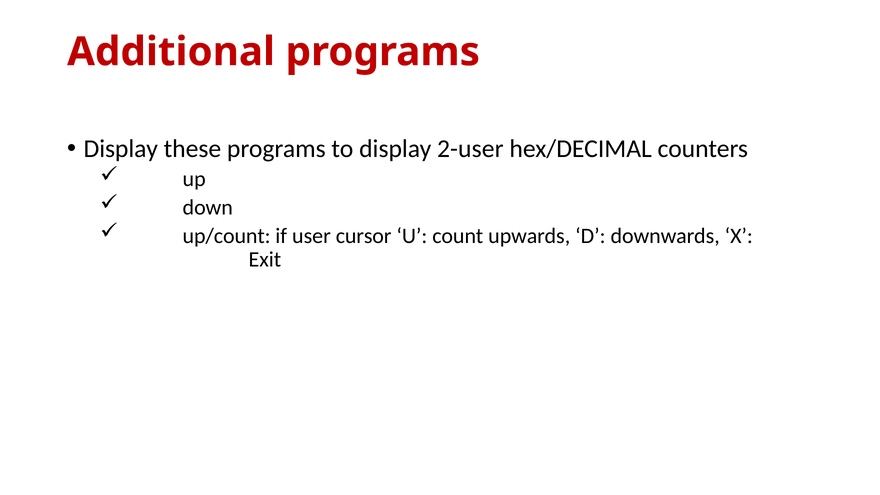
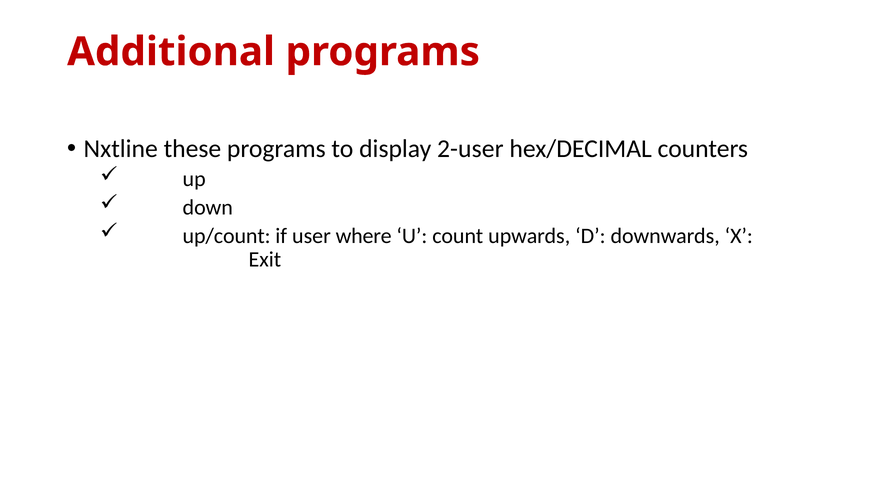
Display: Display -> Nxtline (121, 149)
cursor: cursor -> where (364, 236)
